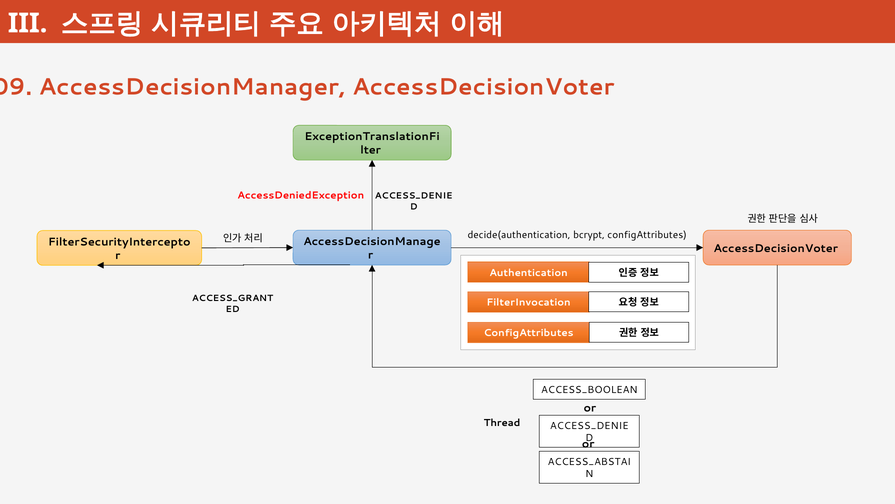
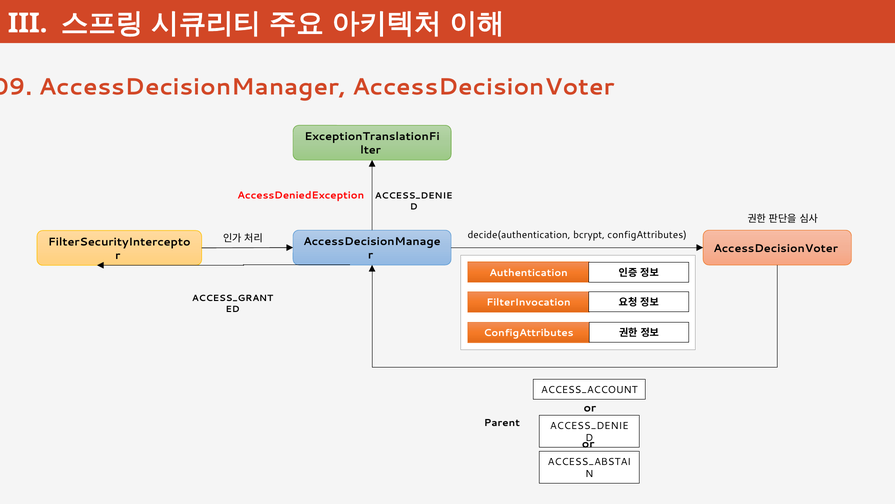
ACCESS_BOOLEAN: ACCESS_BOOLEAN -> ACCESS_ACCOUNT (589, 390)
Thread: Thread -> Parent (502, 423)
